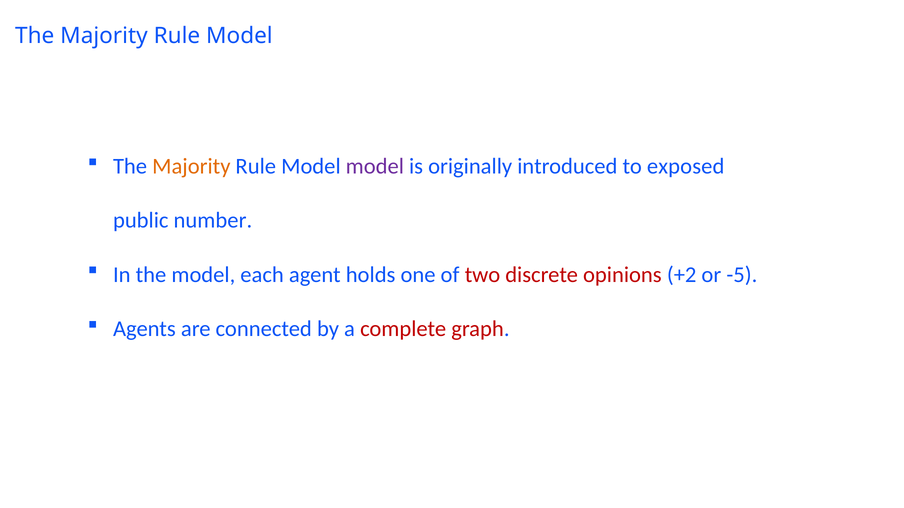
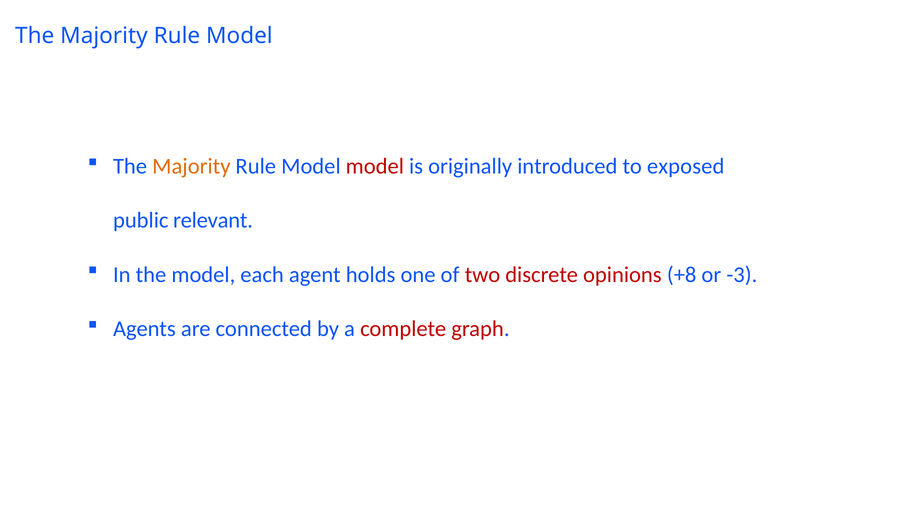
model colour: purple -> red (375, 166)
number: number -> relevant (213, 221)
+2: +2 -> +8 (682, 275)
-5: -5 -> -3 (742, 275)
